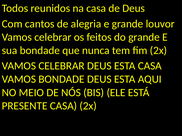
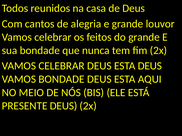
ESTA CASA: CASA -> DEUS (150, 66)
PRESENTE CASA: CASA -> DEUS (64, 106)
